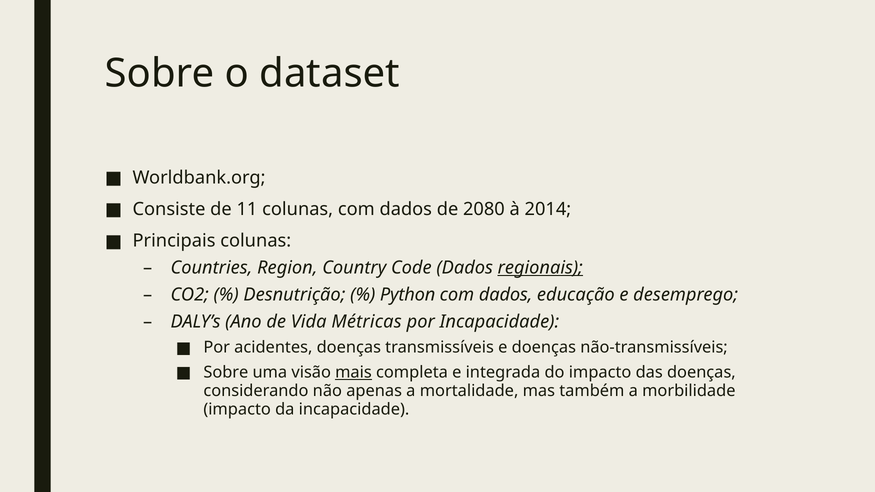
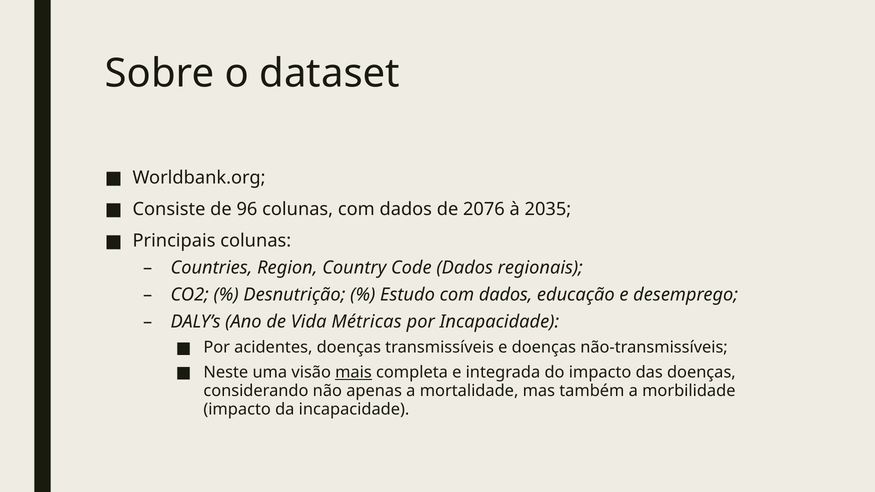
11: 11 -> 96 (247, 209)
2080: 2080 -> 2076 (484, 209)
2014: 2014 -> 2035 (548, 209)
regionais underline: present -> none (540, 268)
Python: Python -> Estudo (408, 295)
Sobre: Sobre -> Neste (226, 372)
